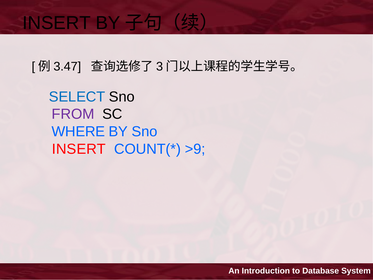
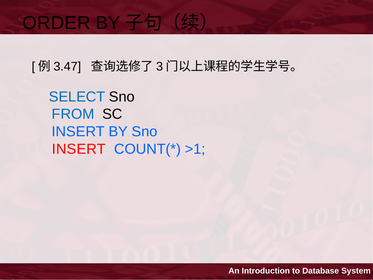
INSERT: INSERT -> ORDER (56, 23)
FROM colour: purple -> blue (73, 114)
WHERE: WHERE -> INSERT (78, 131)
>9: >9 -> >1 (195, 149)
